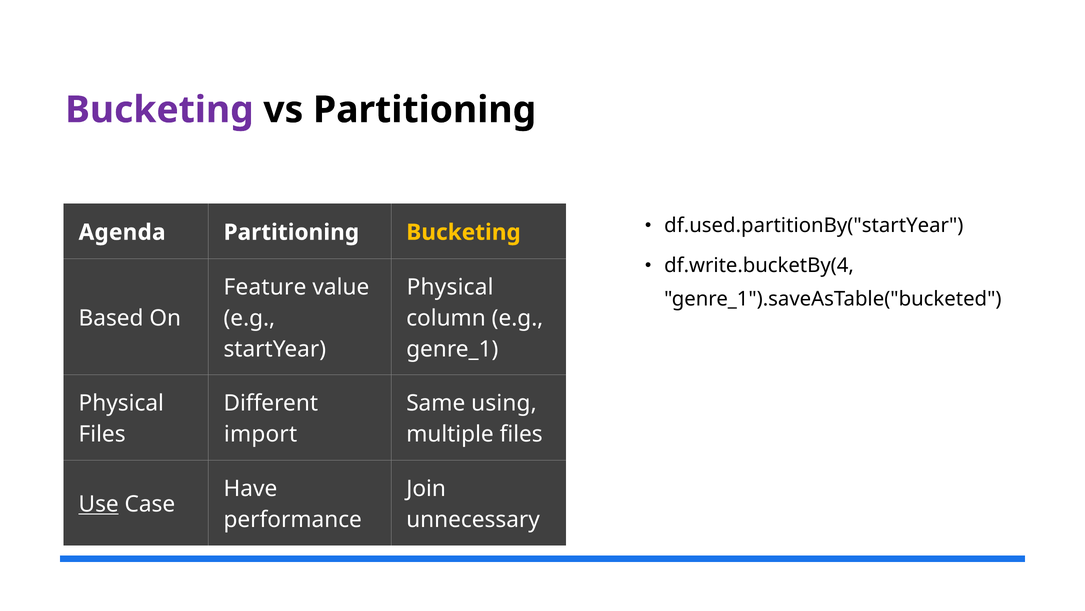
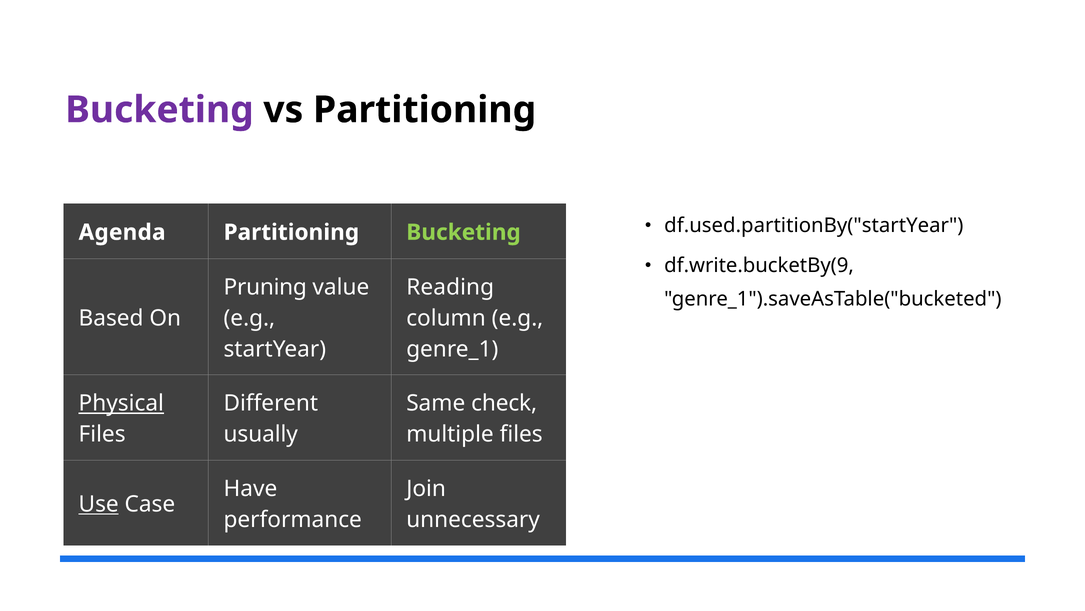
Bucketing colour: yellow -> light green (464, 232)
df.write.bucketBy(4: df.write.bucketBy(4 -> df.write.bucketBy(9 (759, 265)
Feature: Feature -> Pruning (265, 287)
Physical: Physical -> Reading (450, 287)
Physical underline: none -> present (121, 403)
using: using -> check (504, 403)
import: import -> usually (261, 434)
